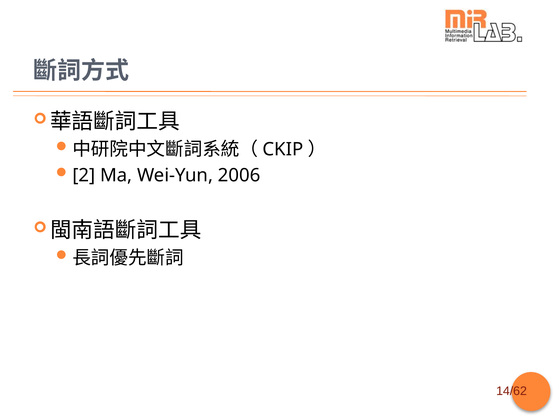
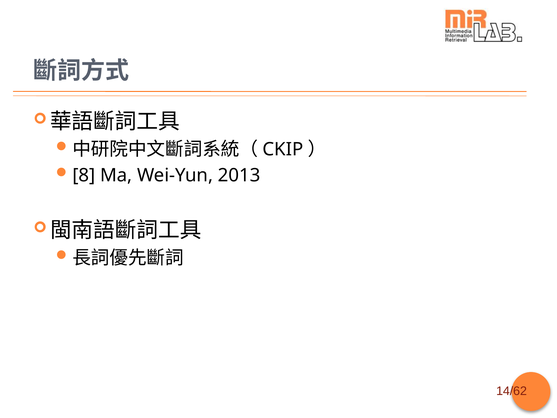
2: 2 -> 8 (84, 175)
2006: 2006 -> 2013 (239, 175)
